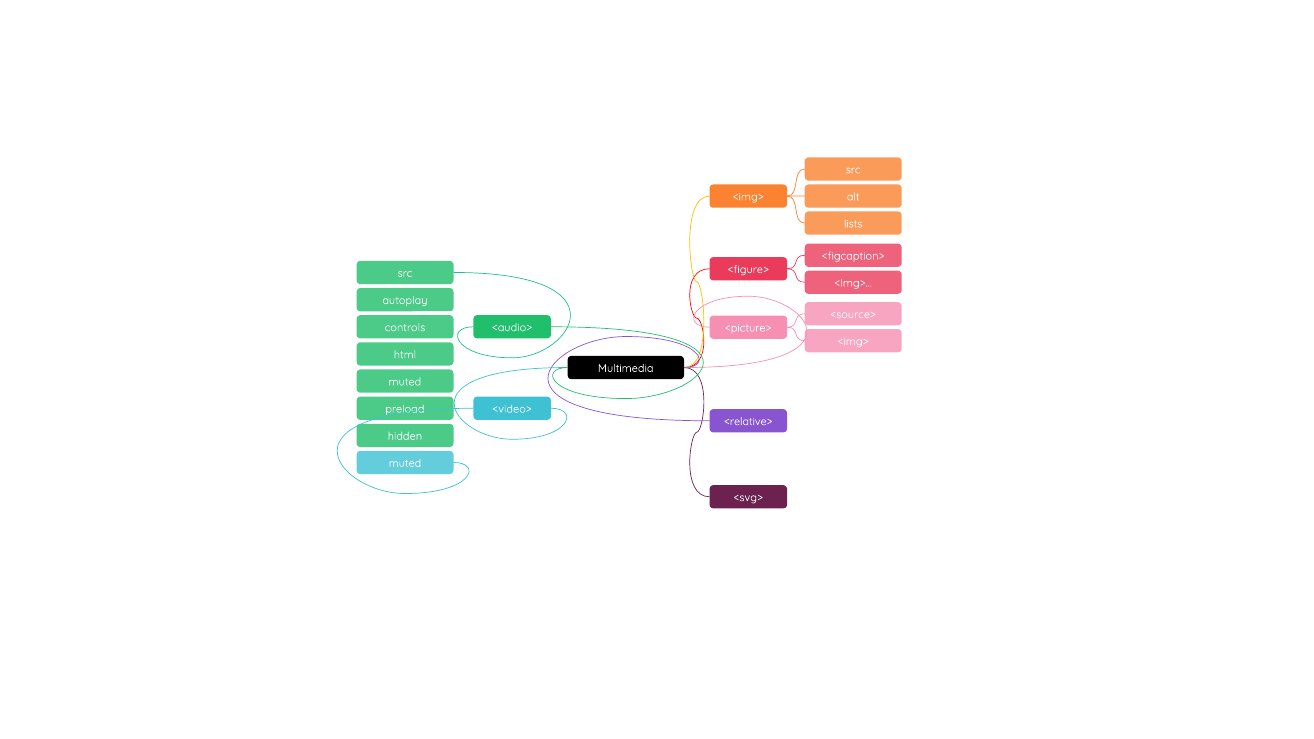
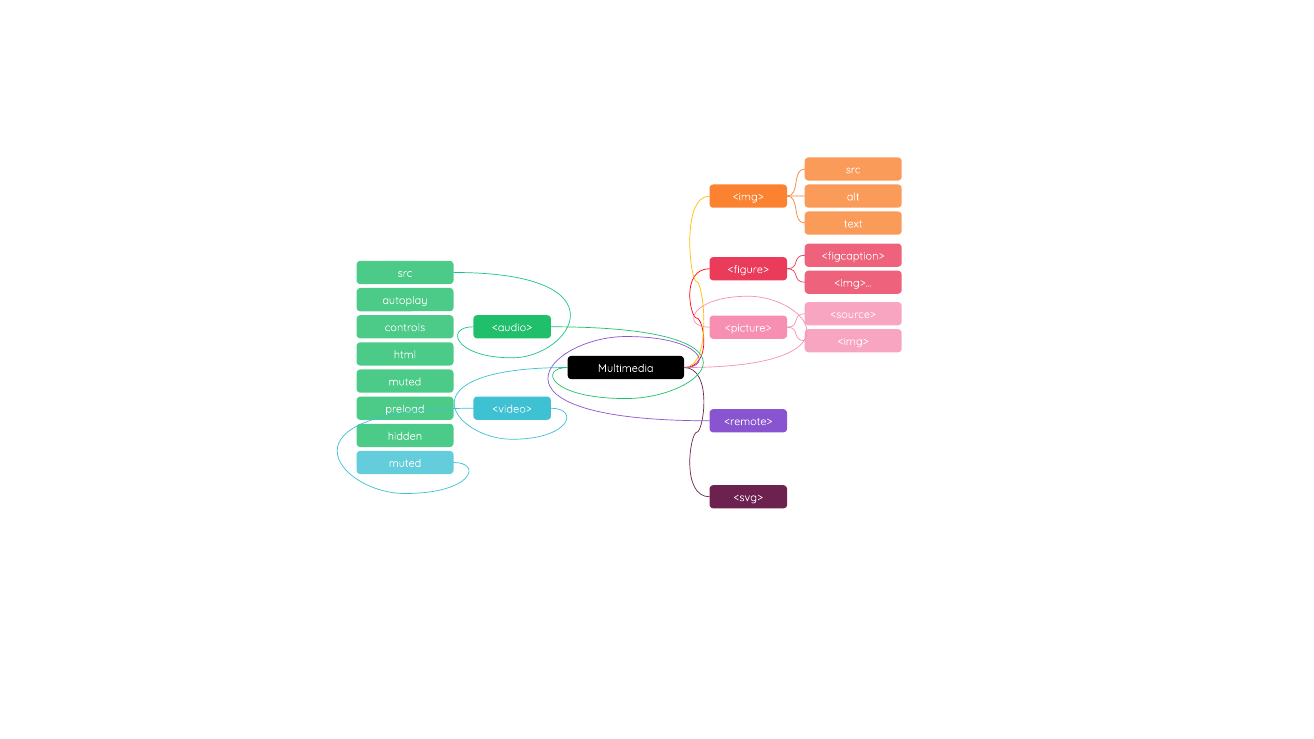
lists: lists -> text (853, 224)
<relative>: <relative> -> <remote> (748, 422)
